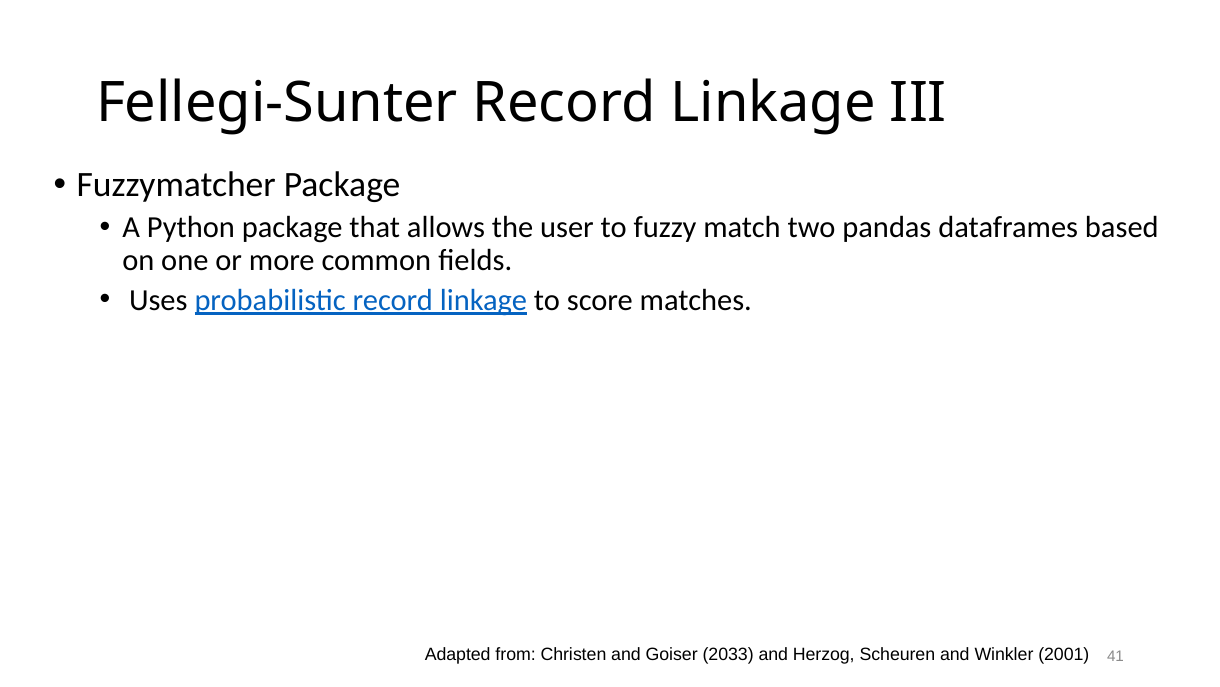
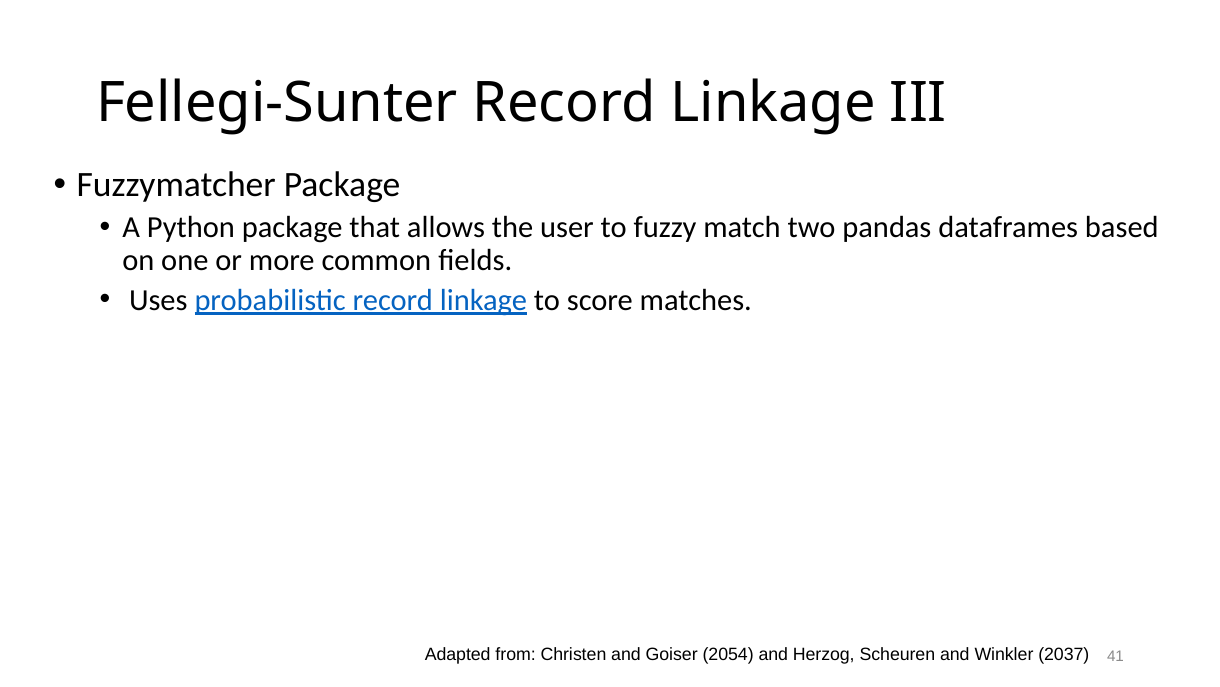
2033: 2033 -> 2054 (728, 654)
2001: 2001 -> 2037 (1064, 654)
